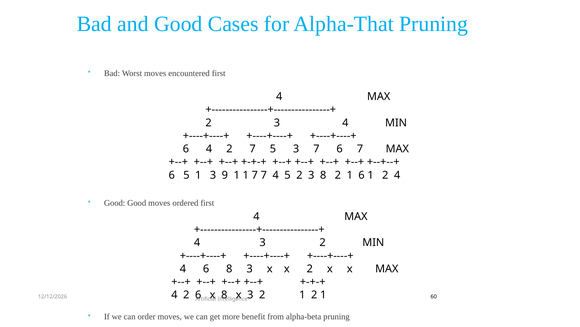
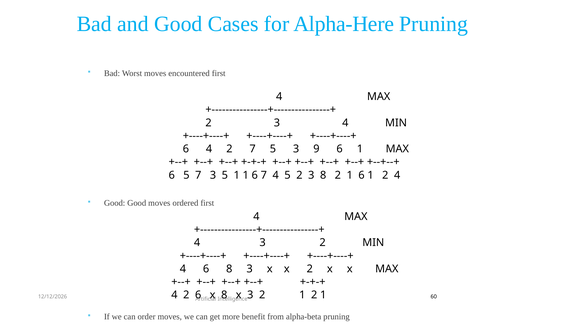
Alpha-That: Alpha-That -> Alpha-Here (344, 24)
3 7: 7 -> 9 (316, 149)
7: 7 -> 1 (360, 149)
5 1: 1 -> 7 (198, 175)
3 9: 9 -> 5 (225, 175)
1 1 7: 7 -> 6 (255, 175)
